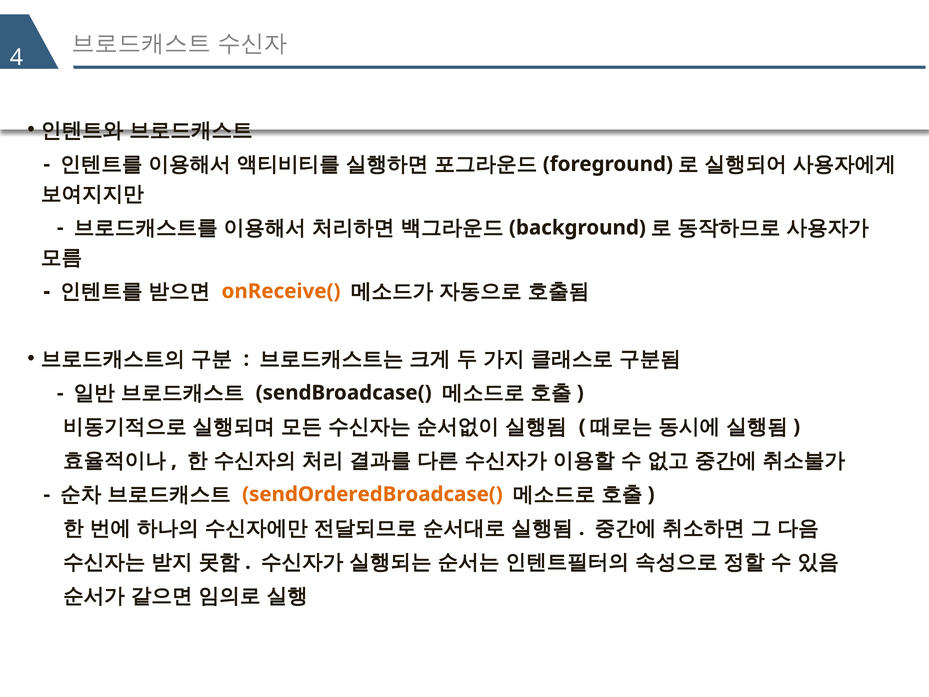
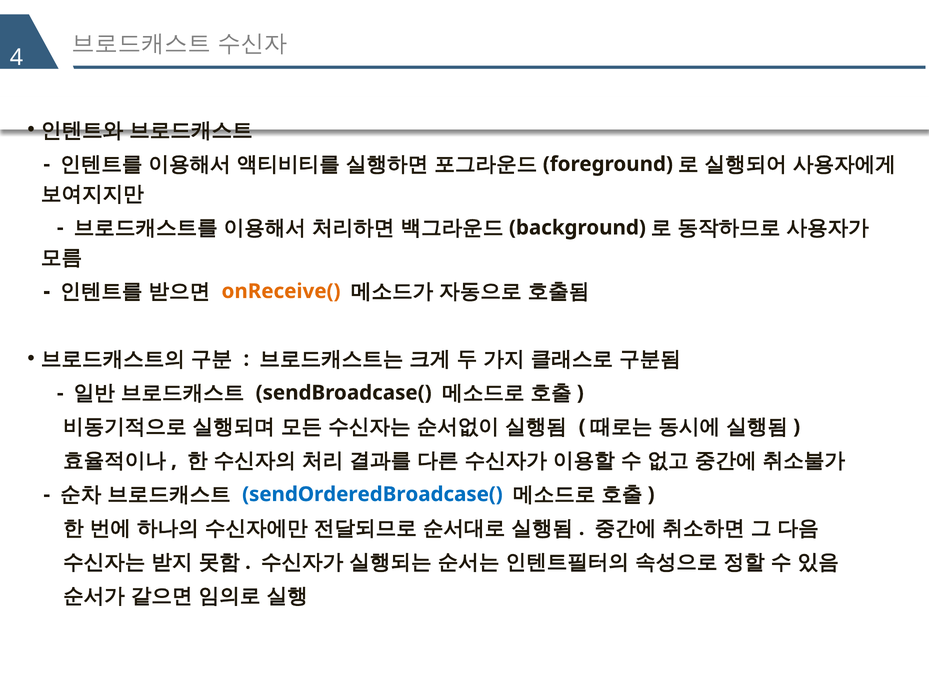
sendOrderedBroadcase( colour: orange -> blue (372, 494)
